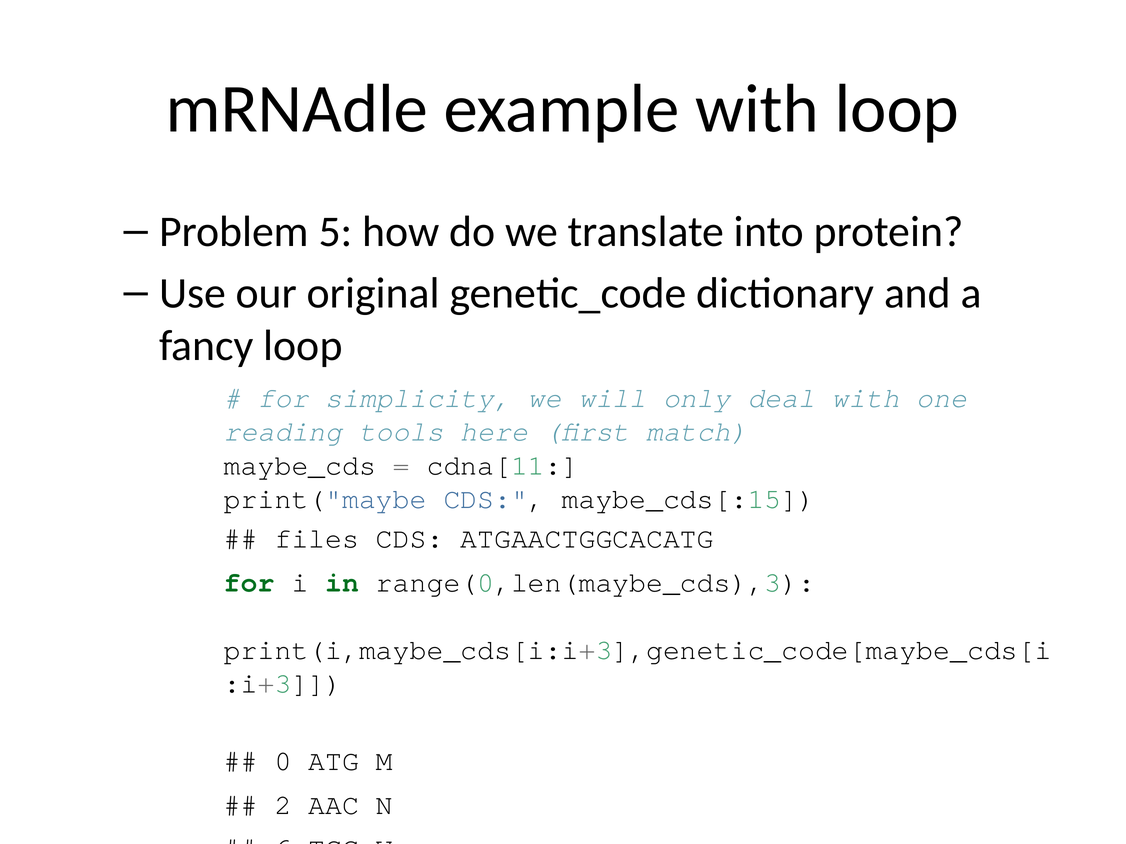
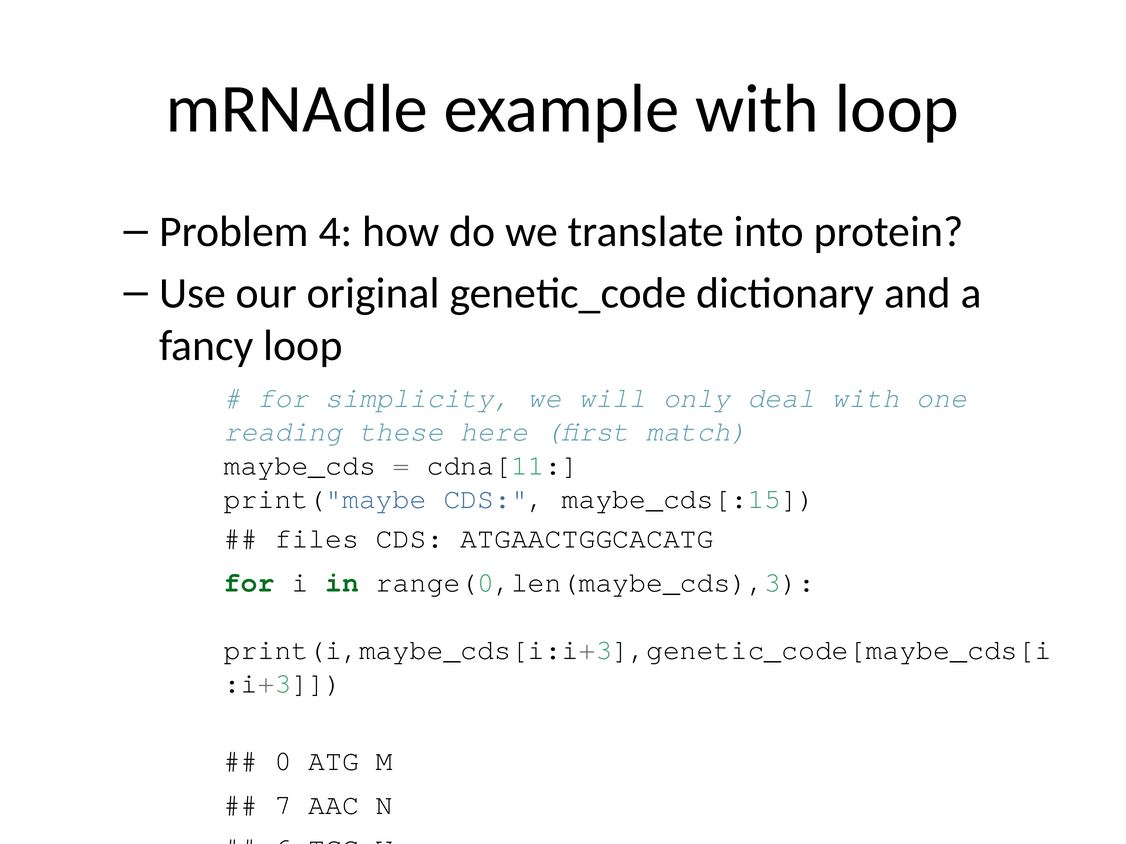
5: 5 -> 4 (336, 232)
tools: tools -> these (401, 432)
2: 2 -> 7 (283, 805)
